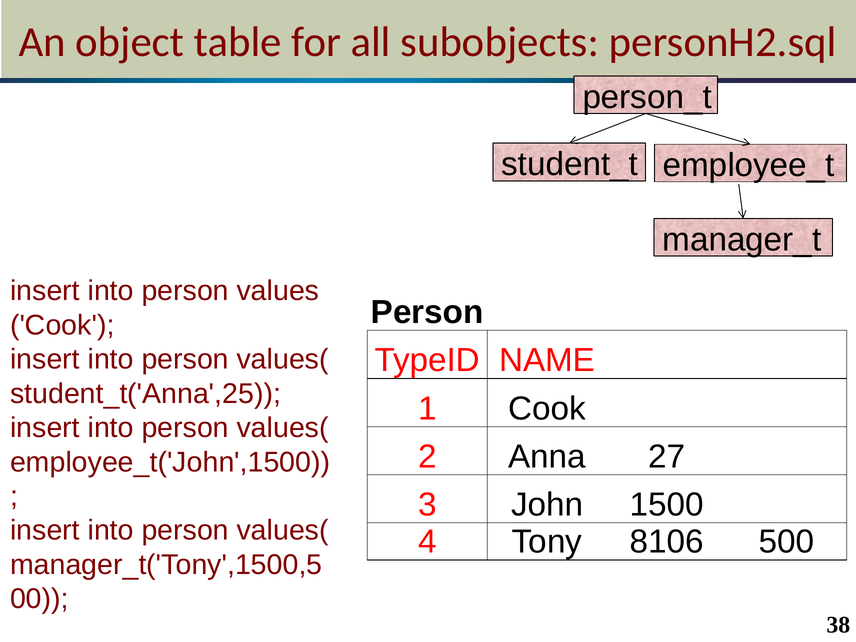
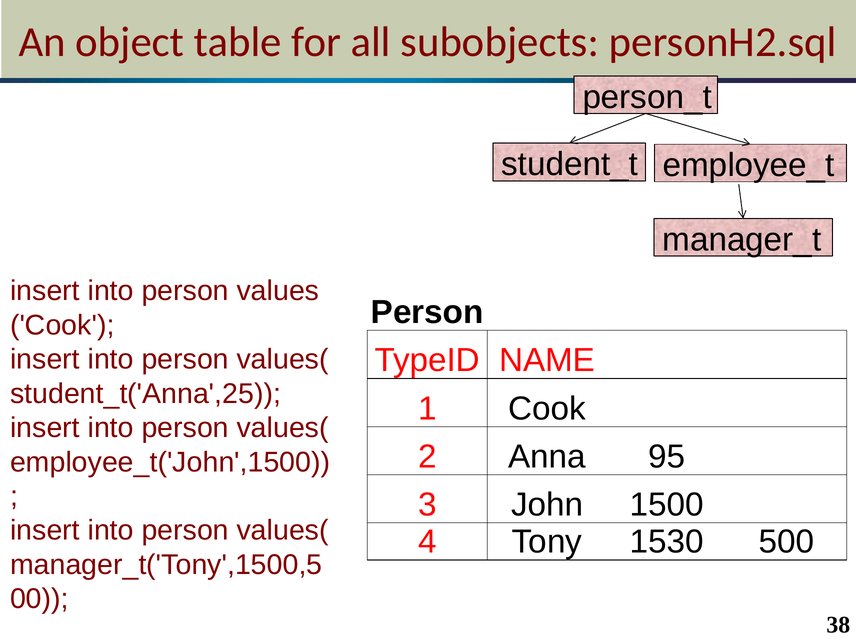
27: 27 -> 95 (667, 457)
8106: 8106 -> 1530 (667, 542)
